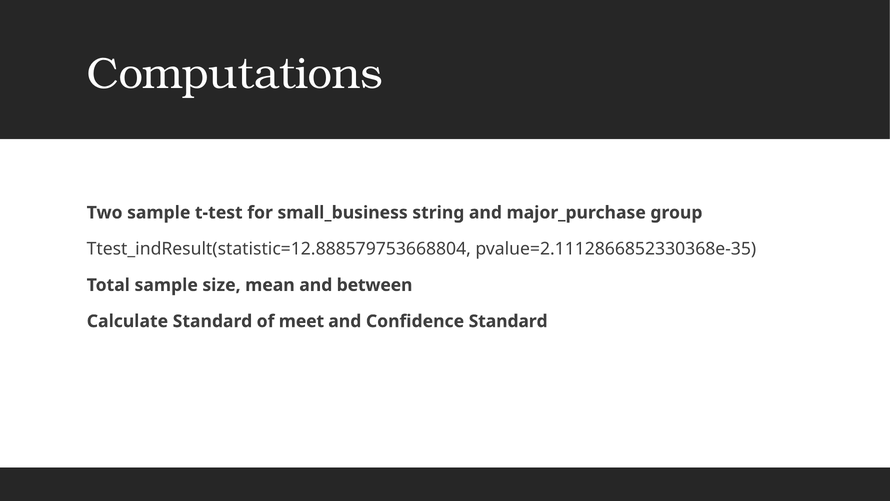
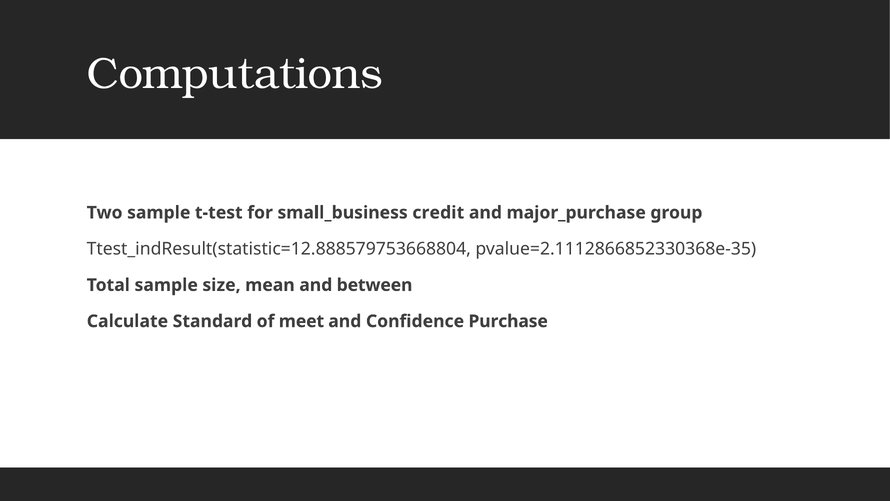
string: string -> credit (438, 213)
Confidence Standard: Standard -> Purchase (508, 321)
